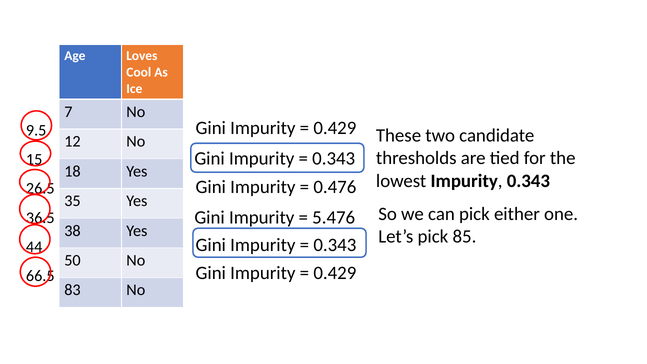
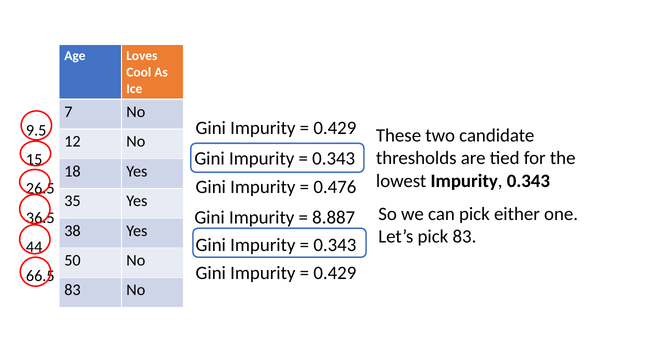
5.476: 5.476 -> 8.887 (334, 217)
pick 85: 85 -> 83 (465, 236)
